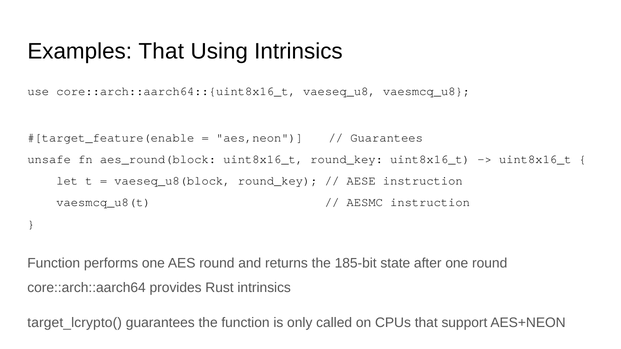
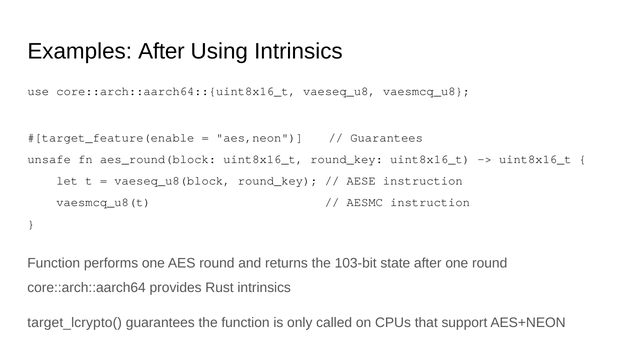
Examples That: That -> After (161, 51)
185-bit: 185-bit -> 103-bit (356, 263)
